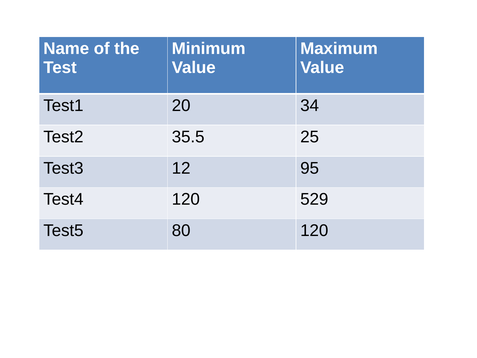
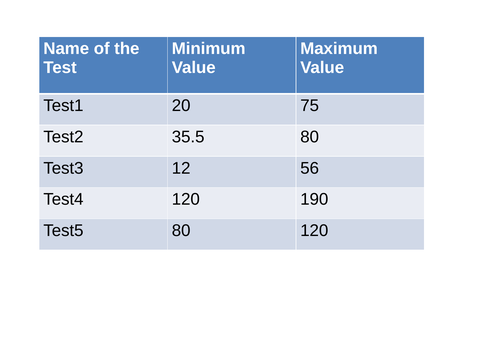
34: 34 -> 75 (310, 106)
35.5 25: 25 -> 80 (310, 137)
95: 95 -> 56 (310, 168)
529: 529 -> 190 (314, 199)
